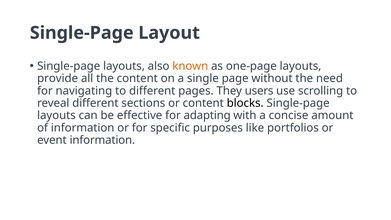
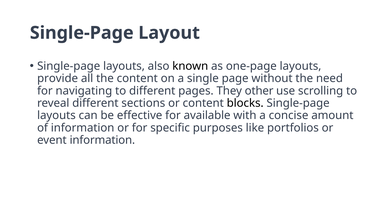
known colour: orange -> black (190, 66)
users: users -> other (259, 91)
adapting: adapting -> available (207, 115)
